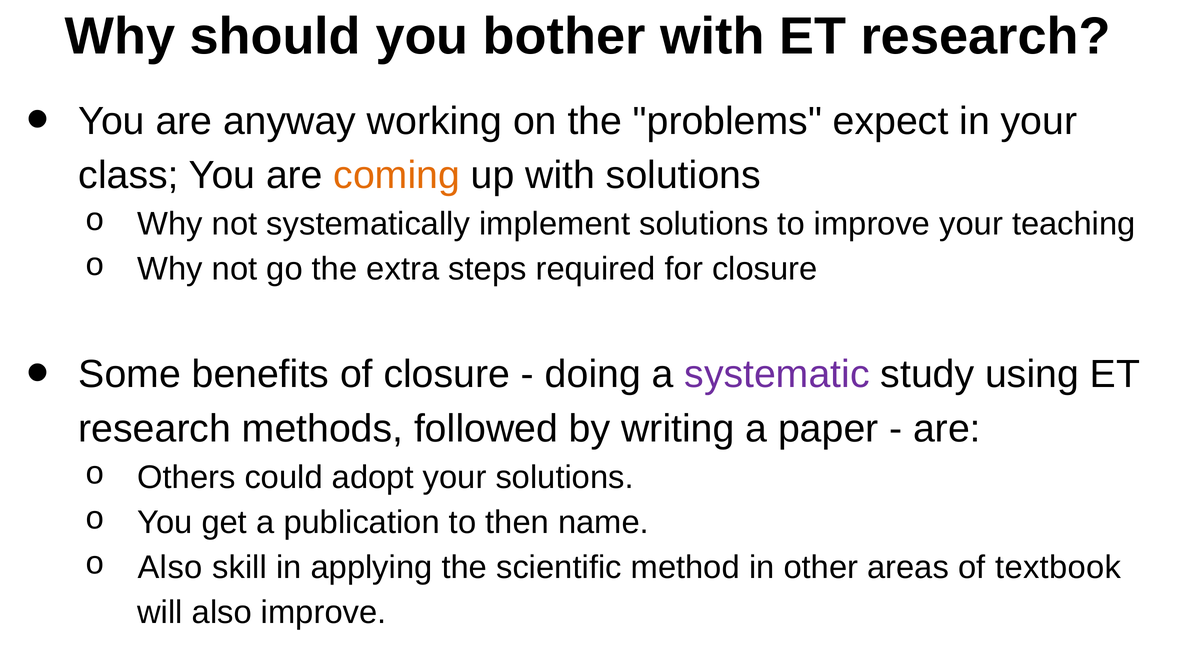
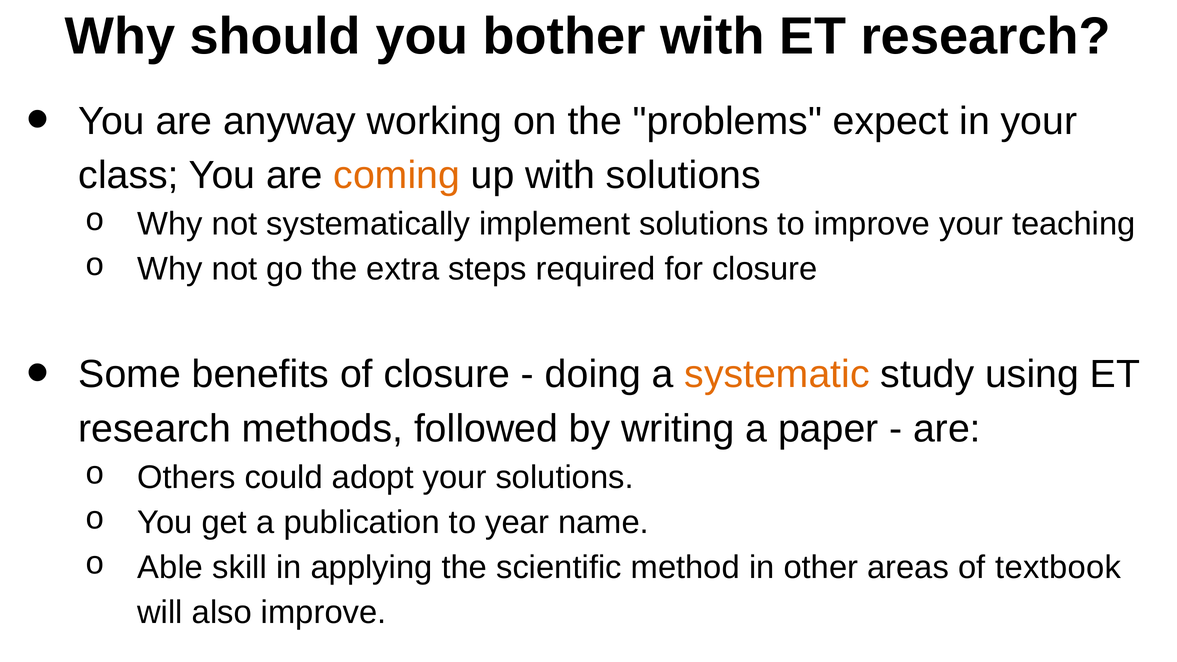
systematic colour: purple -> orange (777, 375)
then: then -> year (517, 522)
Also: Also -> Able (170, 568)
